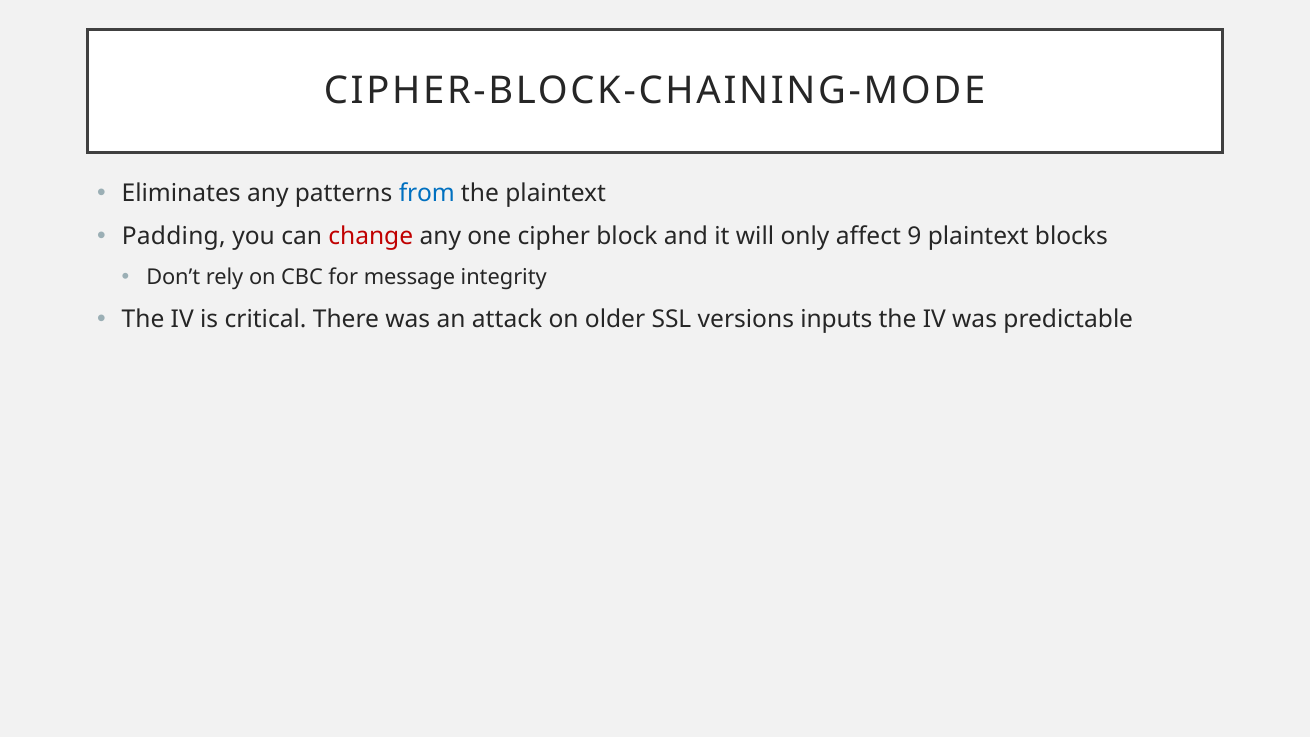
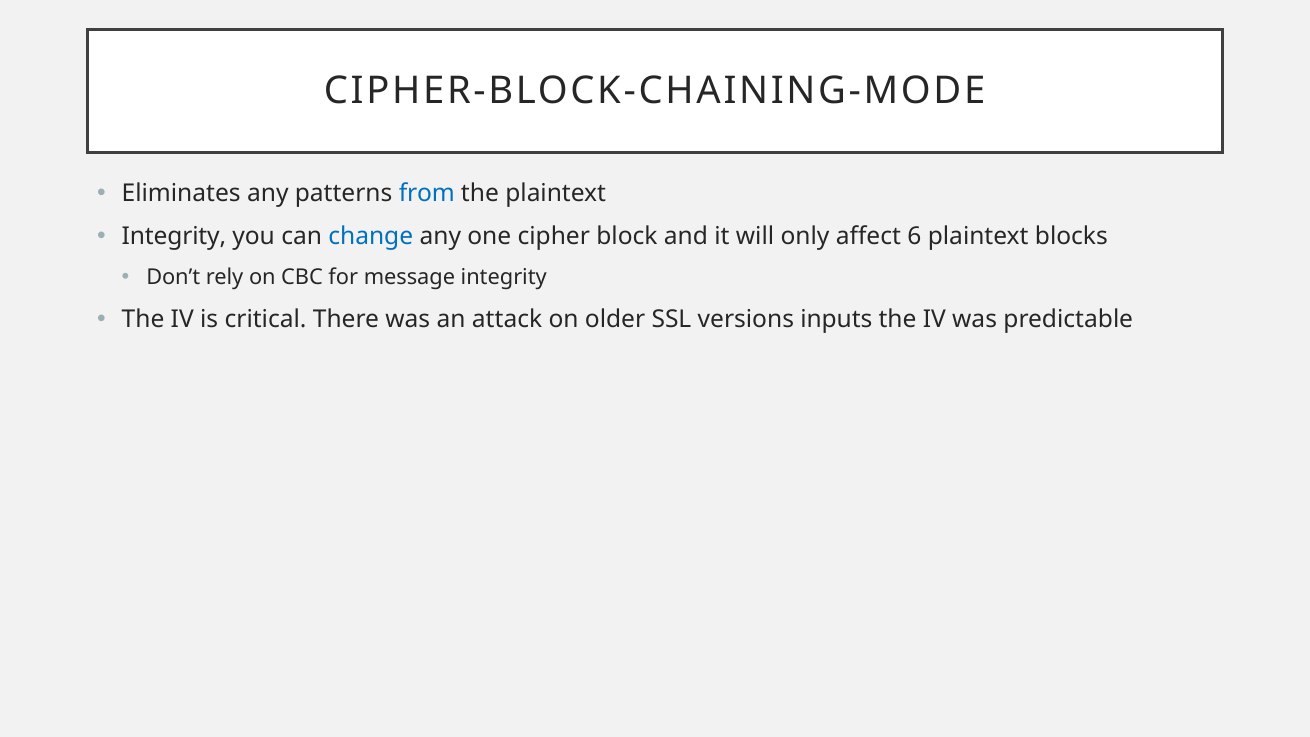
Padding: Padding -> Integrity (174, 236)
change colour: red -> blue (371, 236)
9: 9 -> 6 (914, 236)
